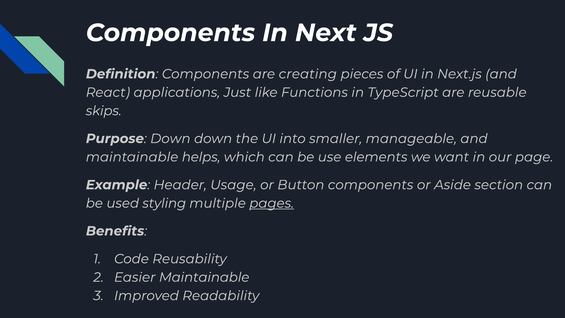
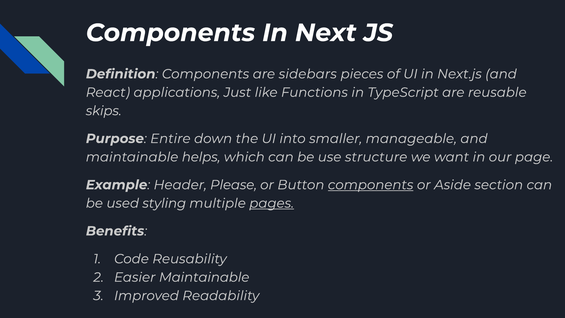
creating: creating -> sidebars (308, 74)
Purpose Down: Down -> Entire (170, 139)
elements: elements -> structure (376, 157)
Usage: Usage -> Please (234, 185)
components underline: none -> present (371, 185)
